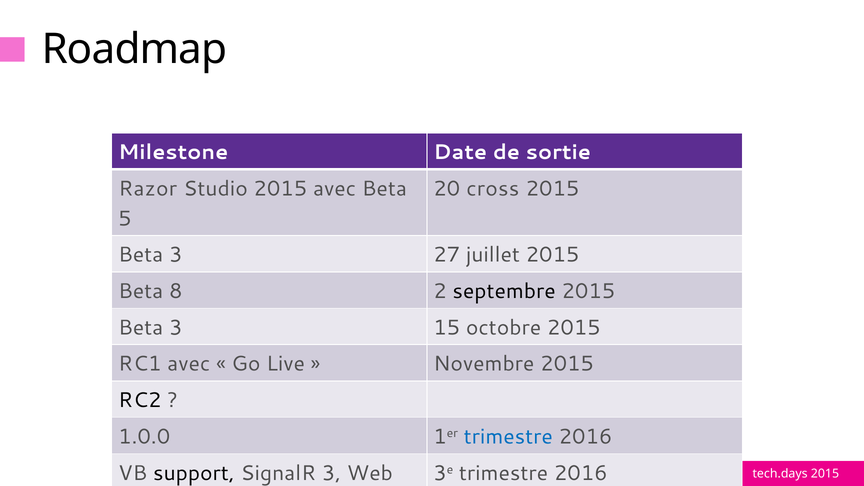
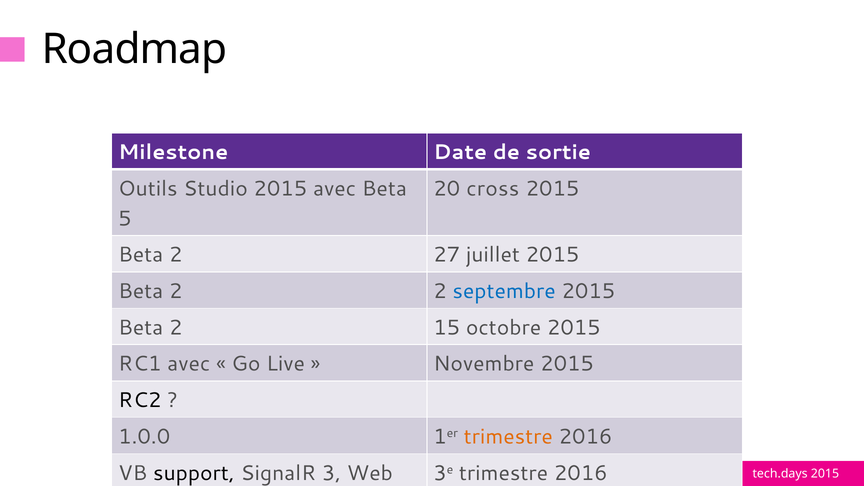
Razor: Razor -> Outils (148, 189)
3: 3 -> 2 (176, 255)
8: 8 -> 2 (176, 291)
septembre colour: black -> blue (504, 291)
3: 3 -> 2 (176, 328)
trimestre colour: blue -> orange (508, 437)
